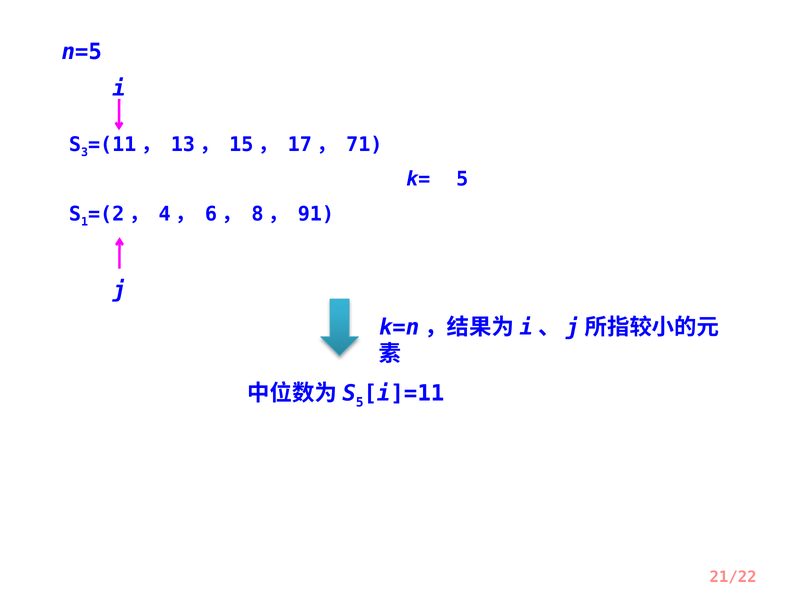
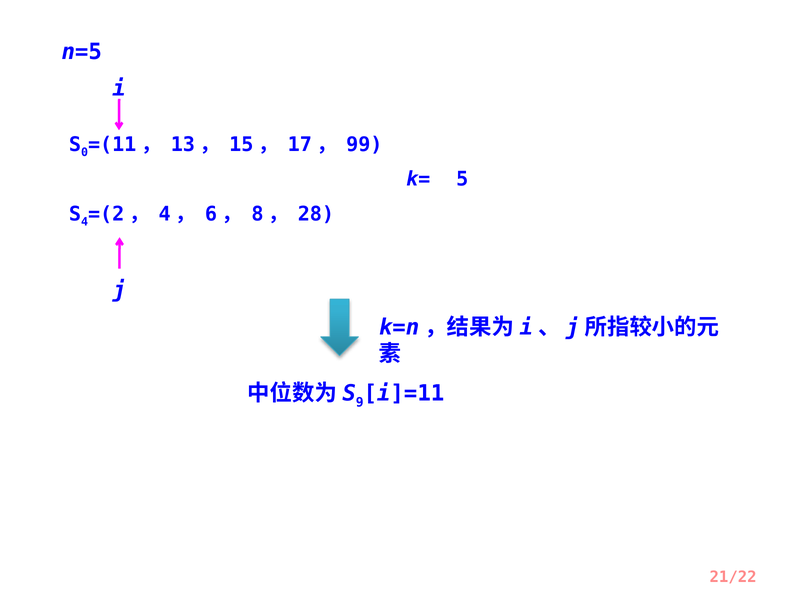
3: 3 -> 0 (85, 152)
71: 71 -> 99 (364, 145)
1: 1 -> 4 (85, 222)
91: 91 -> 28 (316, 214)
5: 5 -> 9 (360, 402)
